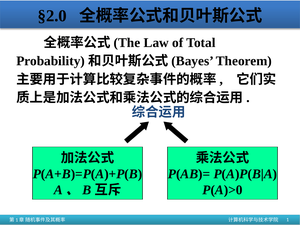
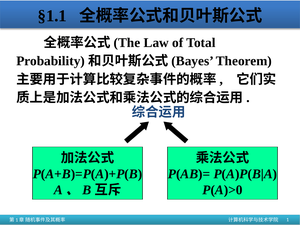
§2.0: §2.0 -> §1.1 (52, 16)
